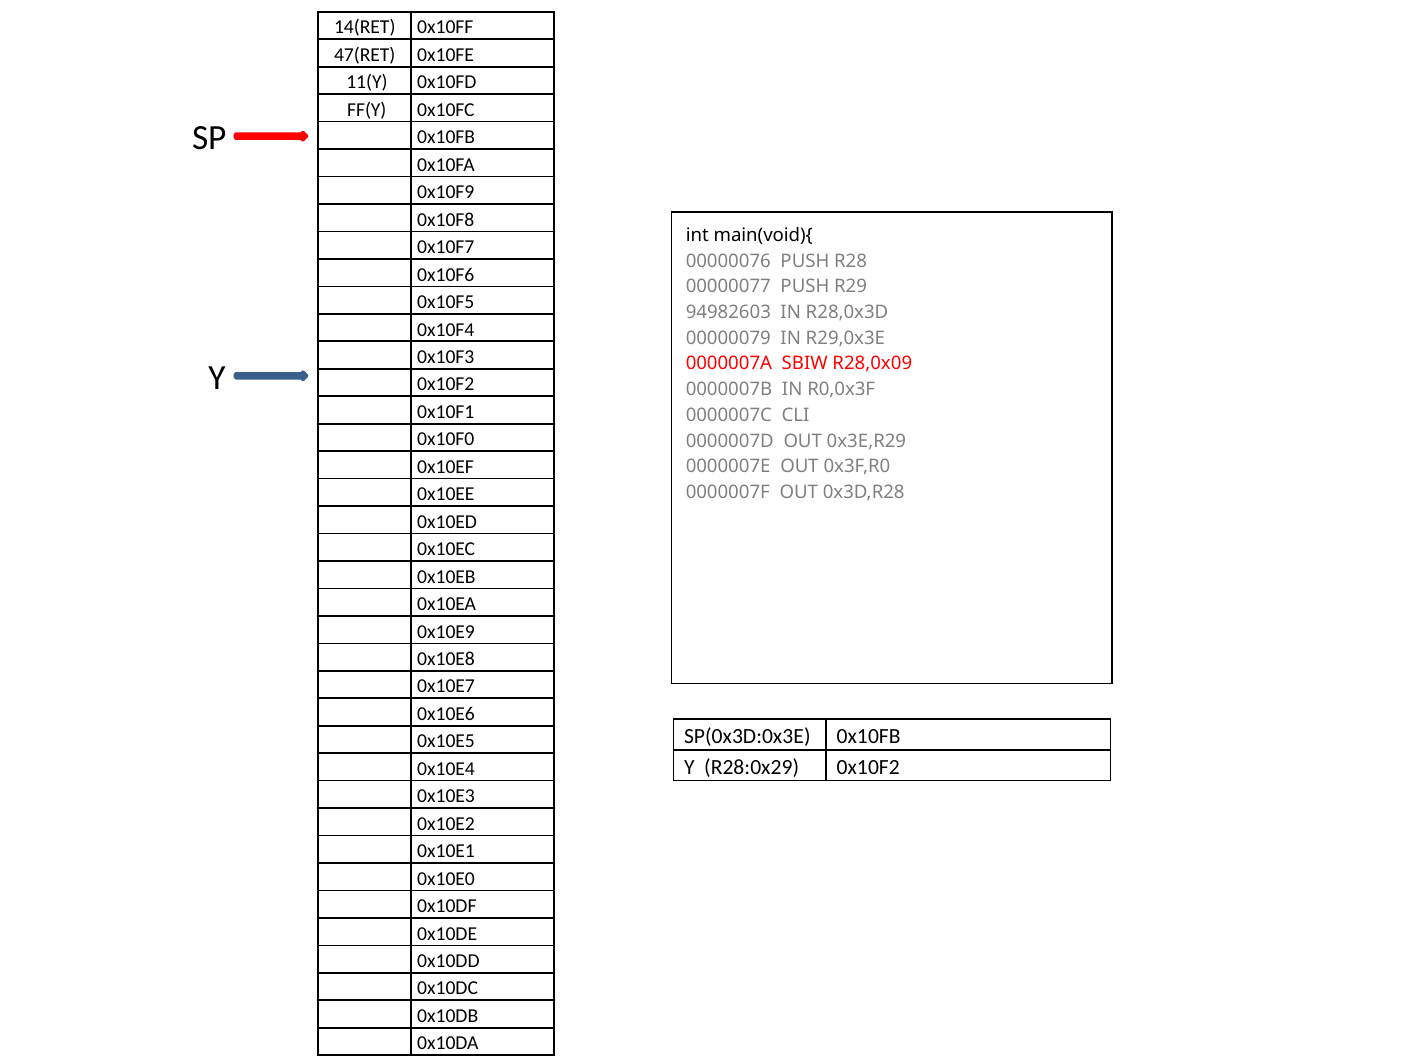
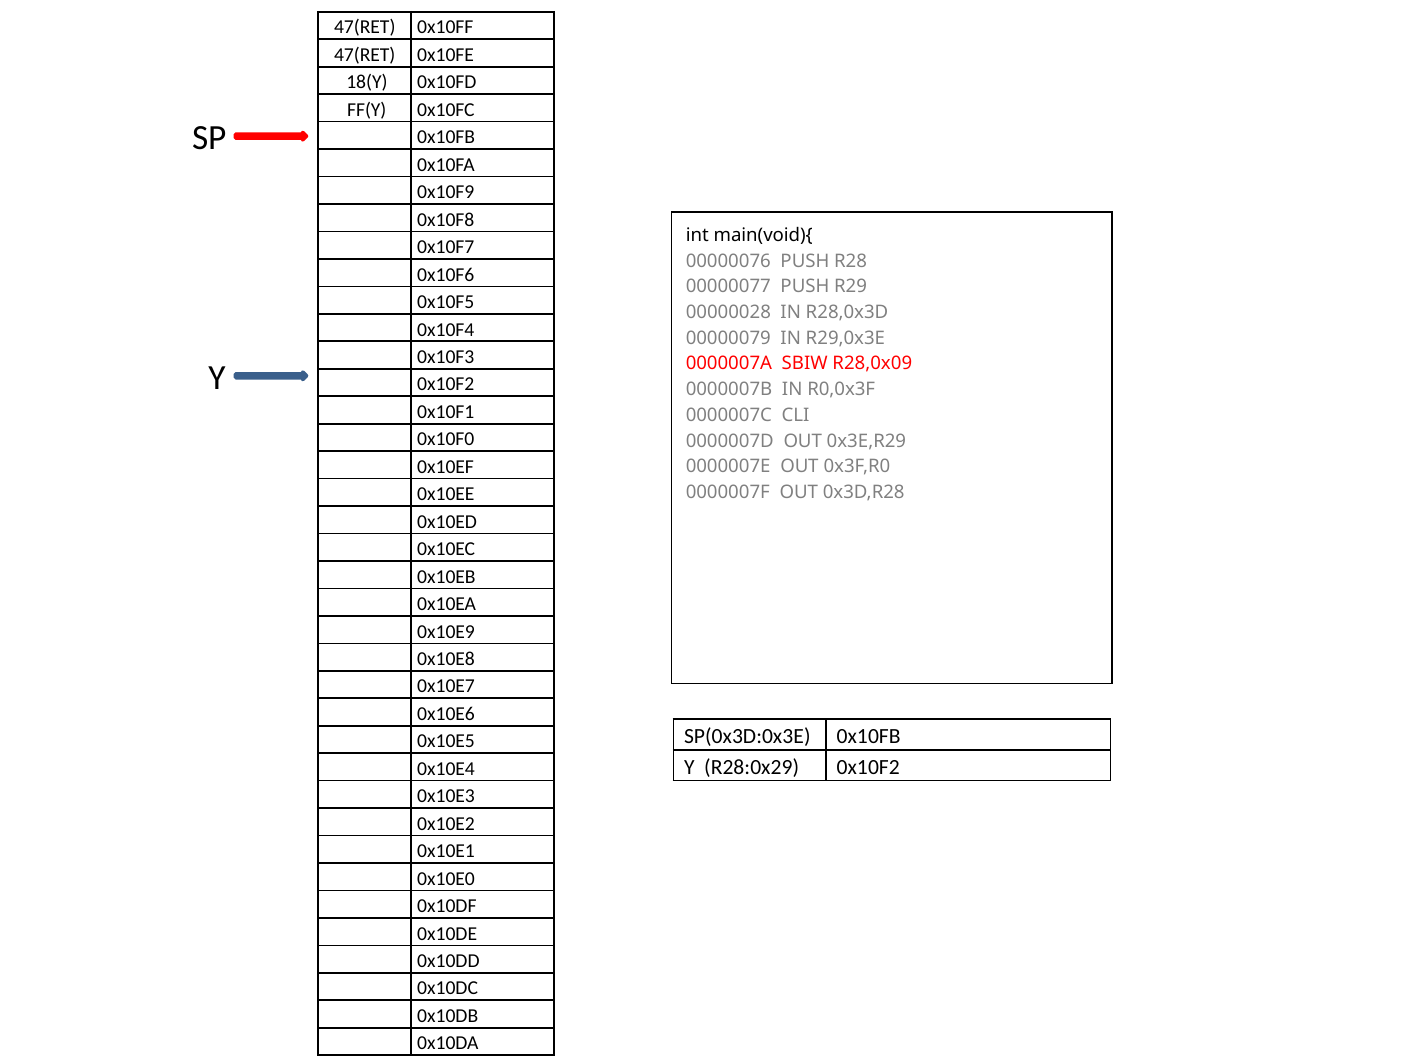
14(RET: 14(RET -> 47(RET (365, 27)
11(Y: 11(Y -> 18(Y (367, 82)
94982603: 94982603 -> 00000028 (728, 312)
